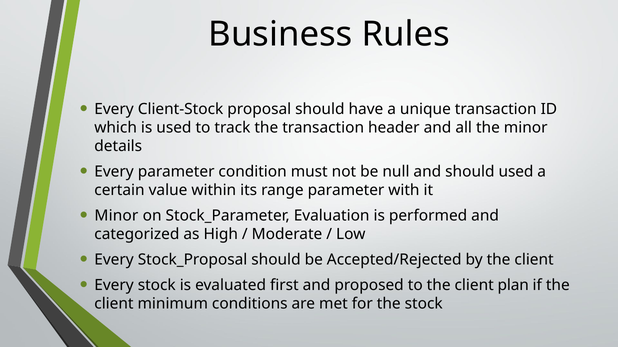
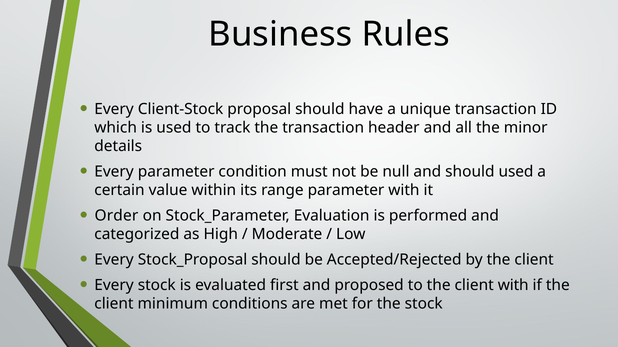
Minor: Minor -> Order (116, 216)
client plan: plan -> with (513, 286)
